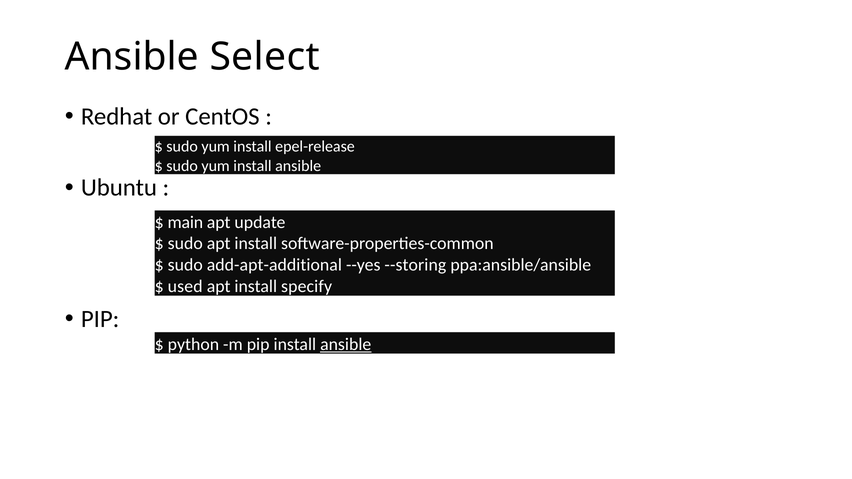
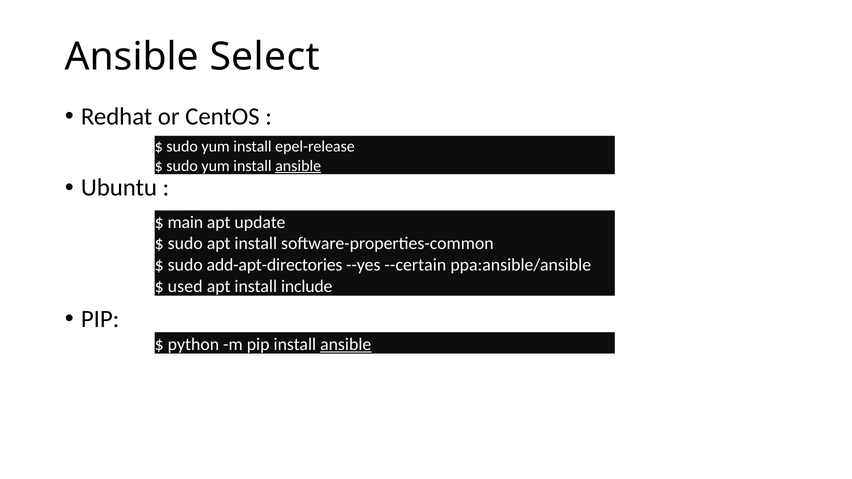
ansible underline: none -> present (298, 166)
add-apt-additional: add-apt-additional -> add-apt-directories (275, 265)
--storing: --storing -> --certain (415, 265)
specify: specify -> include (307, 286)
